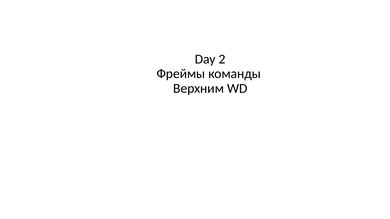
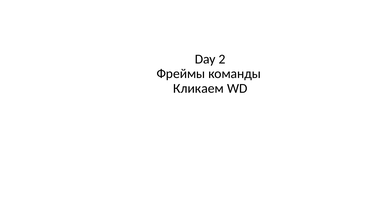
Верхним: Верхним -> Кликаем (199, 89)
